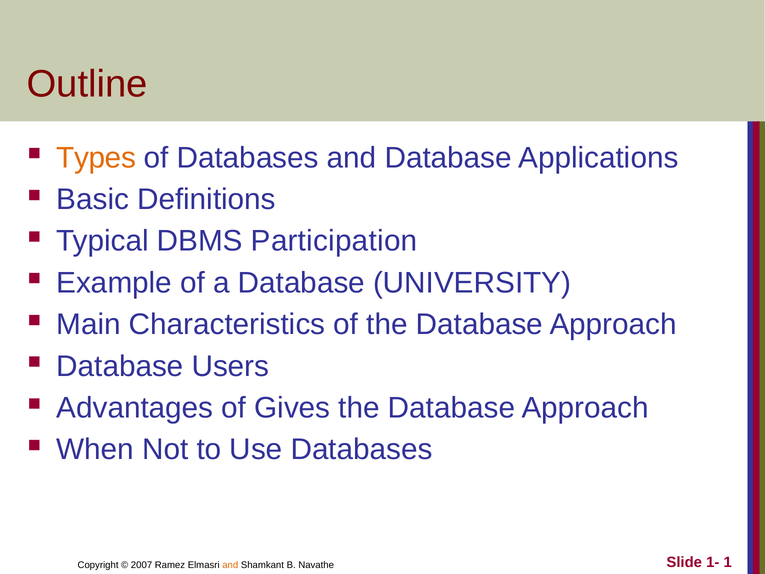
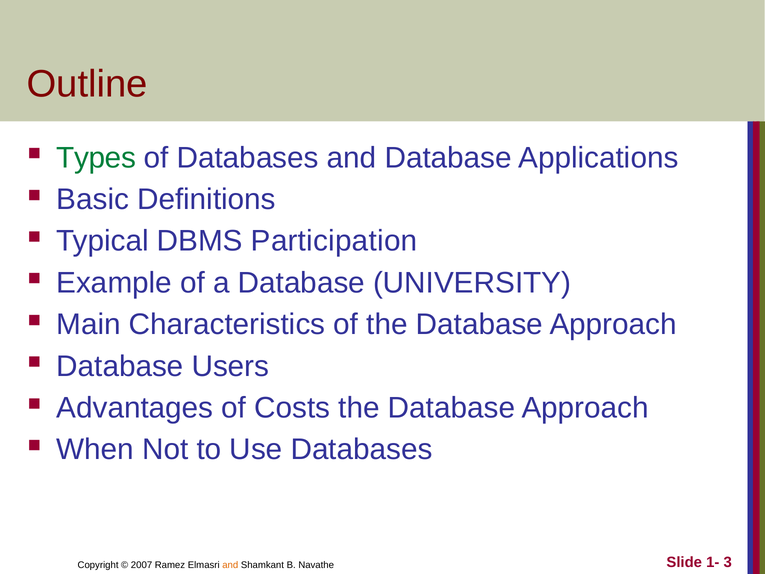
Types colour: orange -> green (96, 158)
Gives: Gives -> Costs (292, 408)
1: 1 -> 3 (728, 562)
